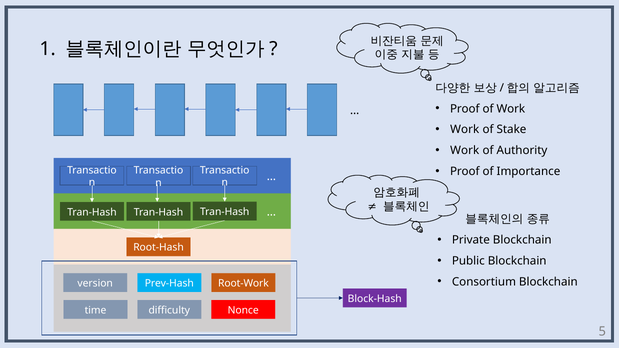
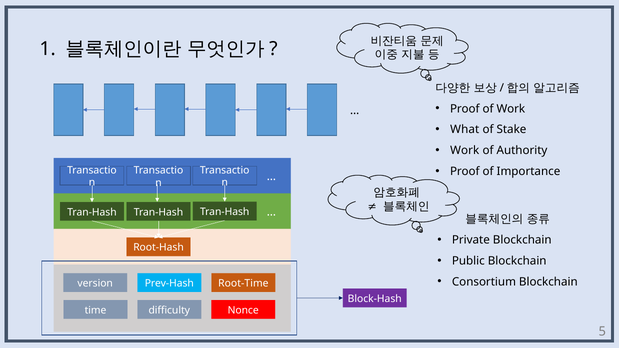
Work: Work -> What (465, 130)
Root-Work: Root-Work -> Root-Time (243, 283)
